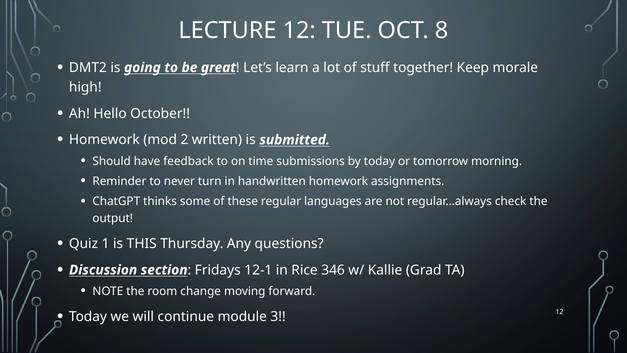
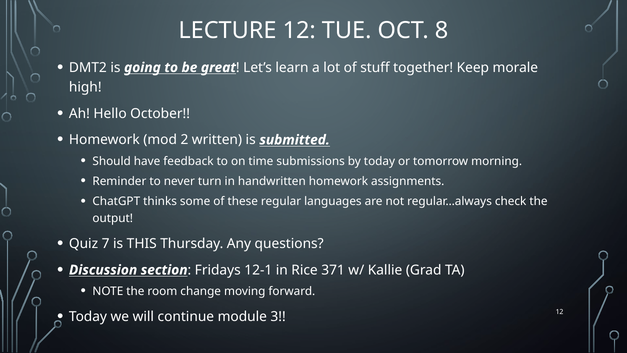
1: 1 -> 7 (106, 243)
346: 346 -> 371 (333, 270)
